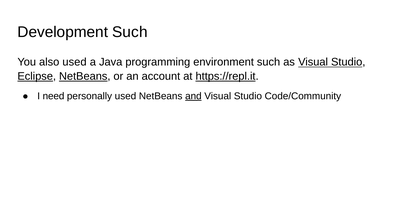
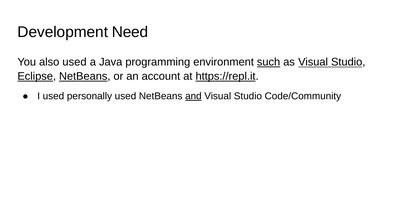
Development Such: Such -> Need (130, 32)
such underline: none -> present (269, 62)
I need: need -> used (53, 96)
